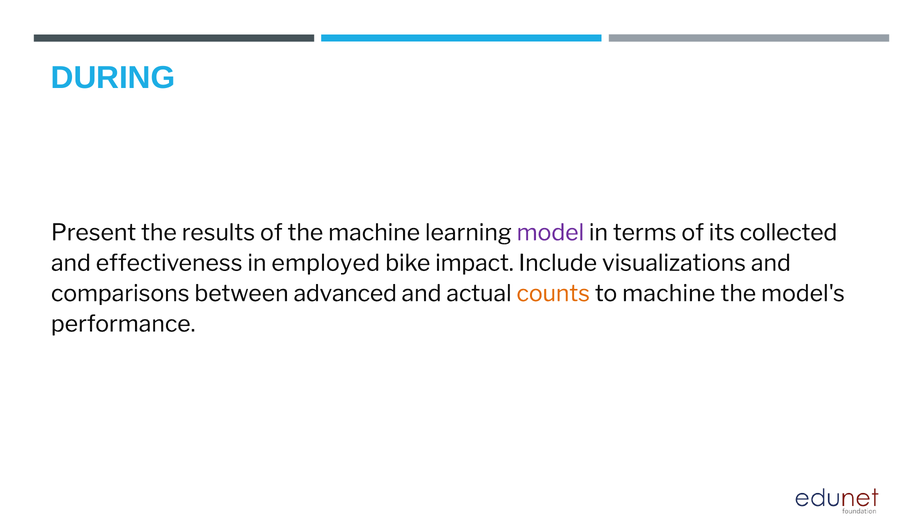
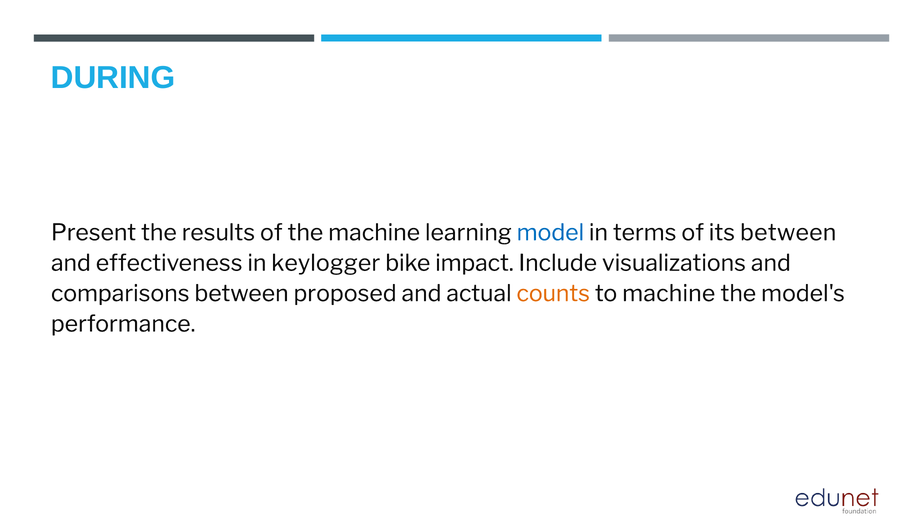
model colour: purple -> blue (550, 233)
its collected: collected -> between (788, 233)
employed: employed -> keylogger (326, 263)
advanced: advanced -> proposed (345, 294)
